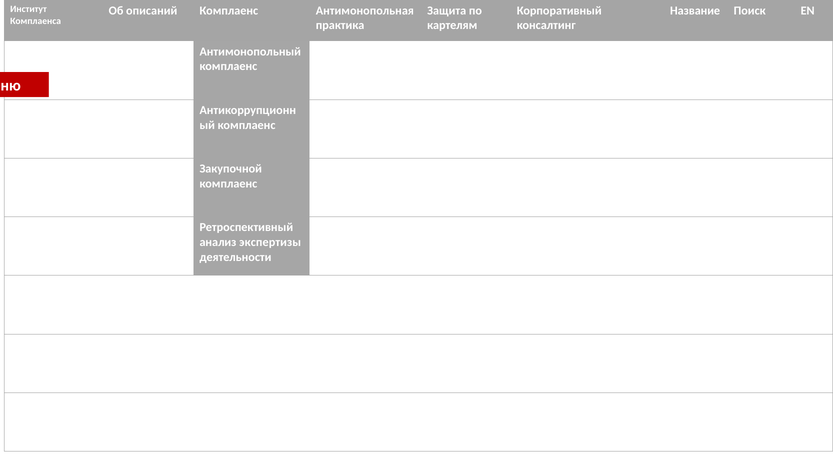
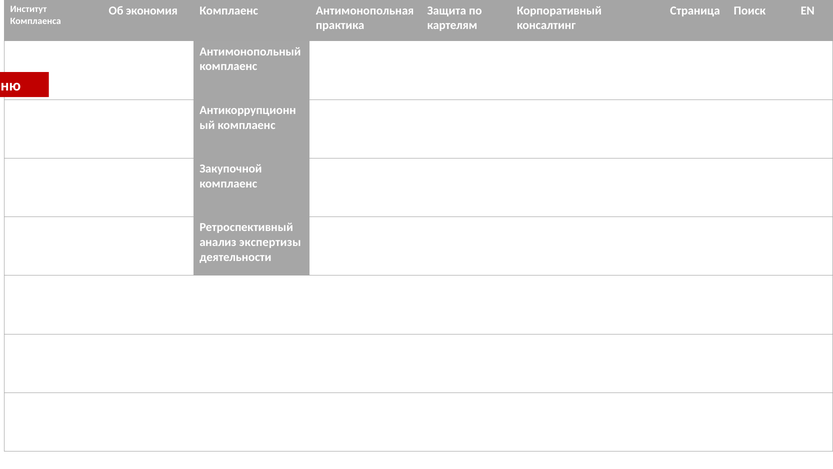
описаний: описаний -> экономия (152, 11)
Название: Название -> Страница (695, 11)
